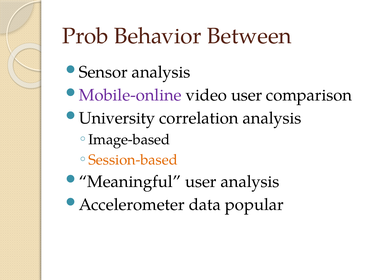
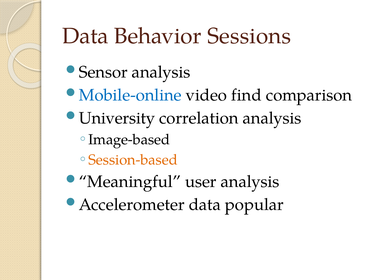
Prob: Prob -> Data (85, 36)
Between: Between -> Sessions (249, 36)
Mobile-online colour: purple -> blue (130, 95)
video user: user -> find (246, 95)
